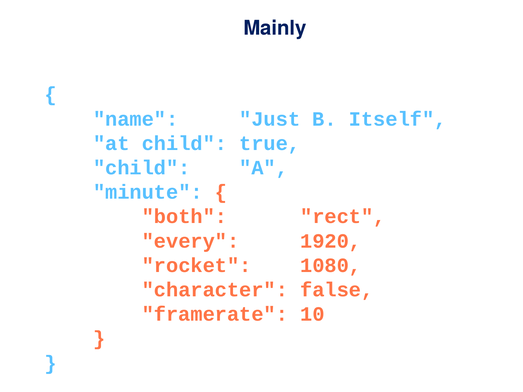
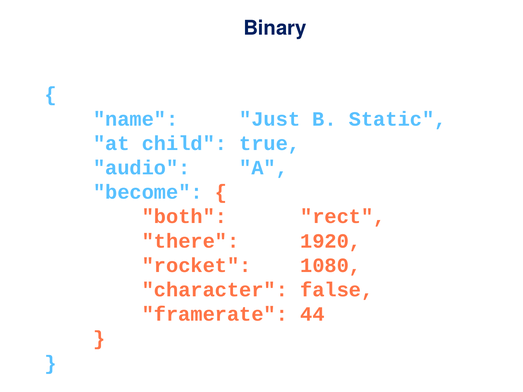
Mainly: Mainly -> Binary (275, 28)
Itself: Itself -> Static (398, 119)
child: child -> audio (142, 168)
minute: minute -> become (148, 192)
every: every -> there (191, 241)
10: 10 -> 44 (312, 314)
